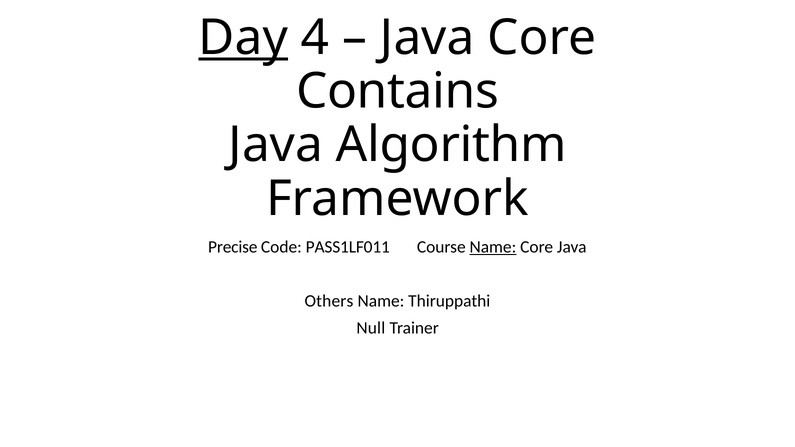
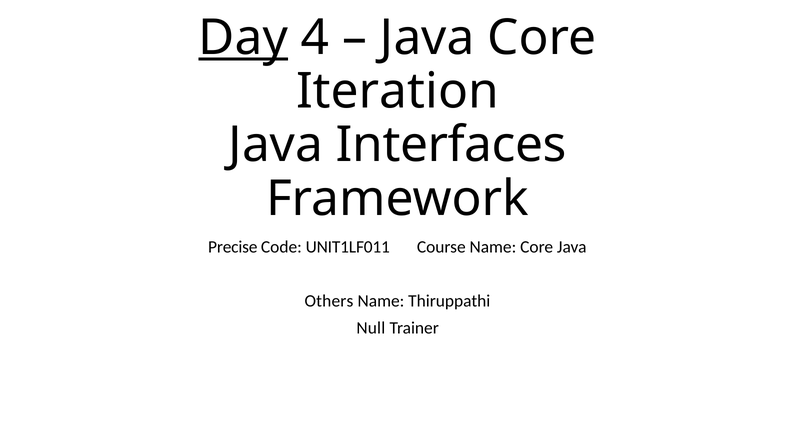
Contains: Contains -> Iteration (397, 91)
Algorithm: Algorithm -> Interfaces (451, 145)
PASS1LF011: PASS1LF011 -> UNIT1LF011 (348, 247)
Name underline: present -> none (493, 247)
